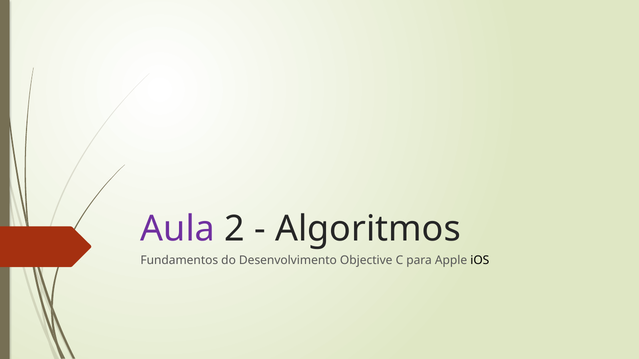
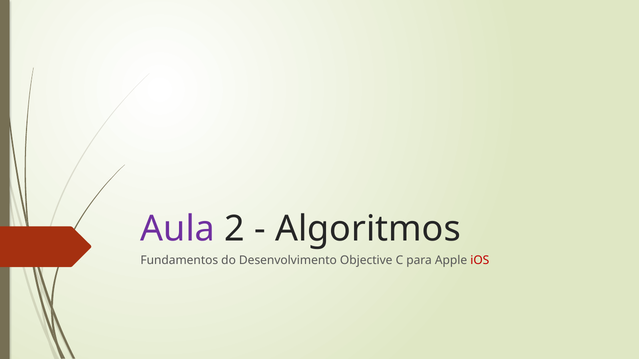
iOS colour: black -> red (480, 261)
